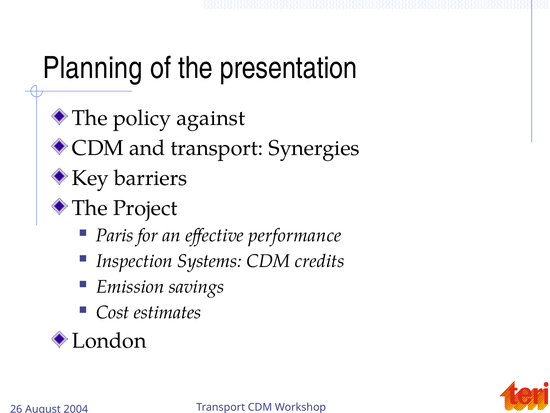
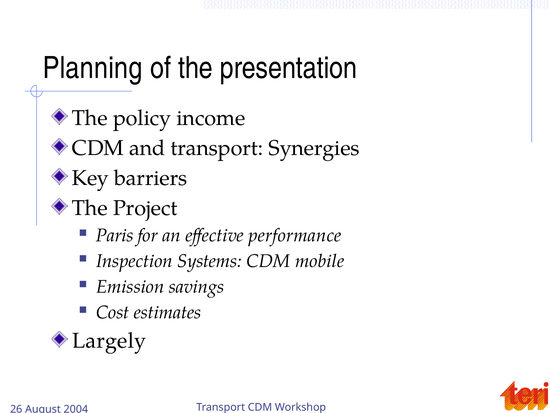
against: against -> income (211, 118)
credits: credits -> mobile (320, 261)
London: London -> Largely (109, 340)
